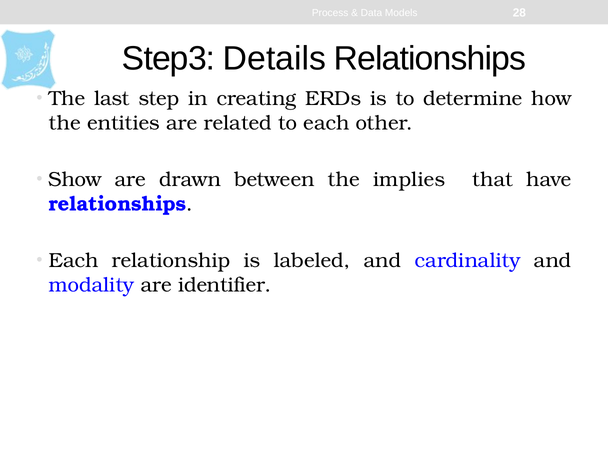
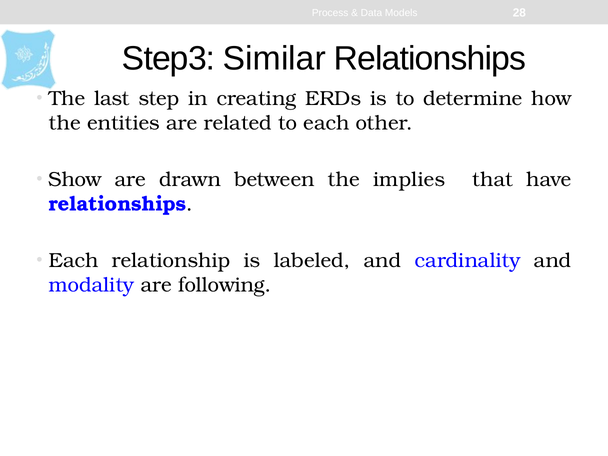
Details: Details -> Similar (274, 58)
identifier: identifier -> following (225, 285)
